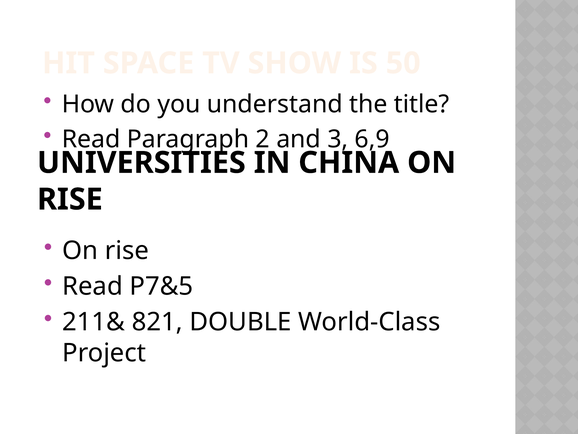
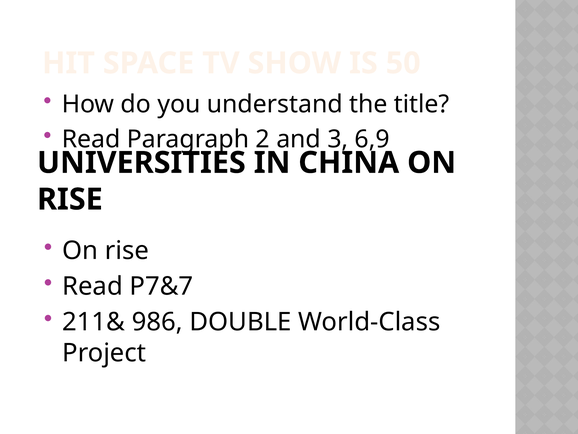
P7&5: P7&5 -> P7&7 (161, 286)
821: 821 -> 986 (157, 322)
